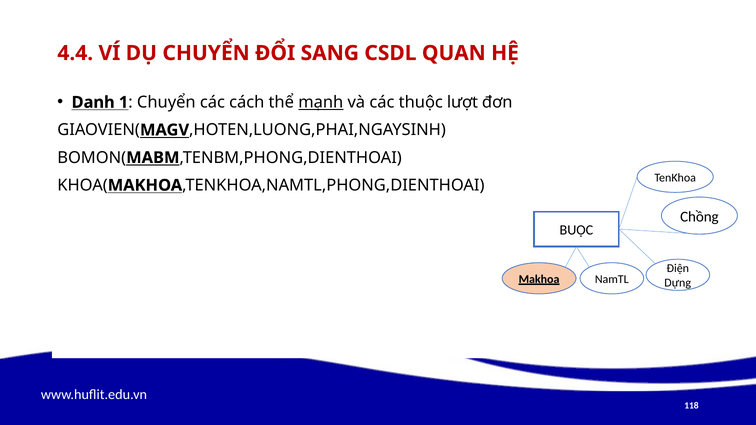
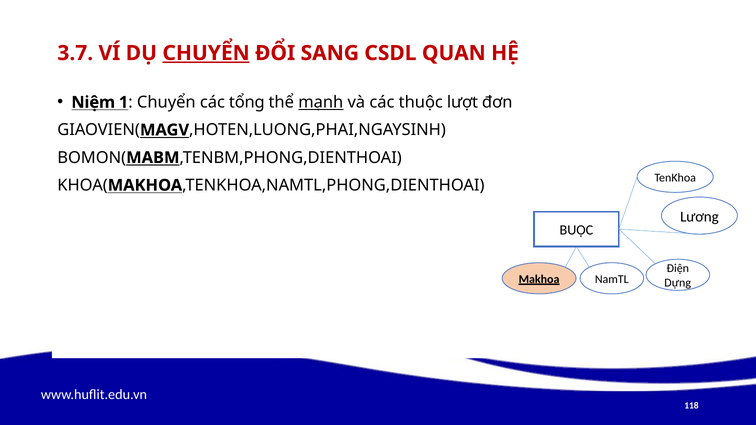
4.4: 4.4 -> 3.7 (75, 53)
CHUYỂN underline: none -> present (206, 53)
Danh: Danh -> Niệm (93, 102)
cách: cách -> tổng (247, 102)
Chồng: Chồng -> Lương (699, 217)
